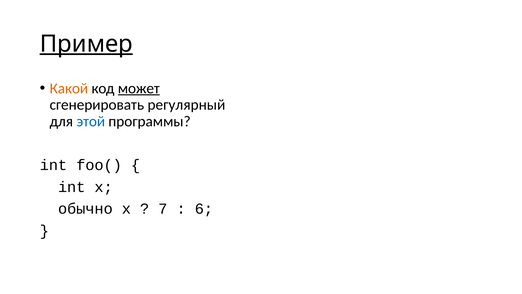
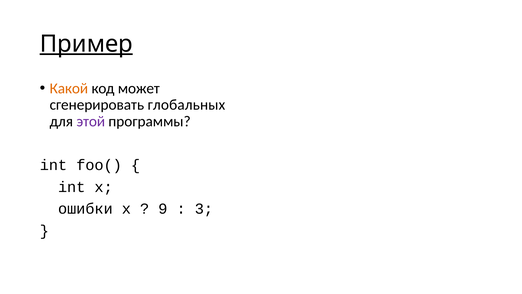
может underline: present -> none (139, 88)
регулярный: регулярный -> глобальных (186, 105)
этой colour: blue -> purple (91, 121)
обычно: обычно -> ошибки (85, 209)
7: 7 -> 9 (163, 209)
6: 6 -> 3 (204, 209)
